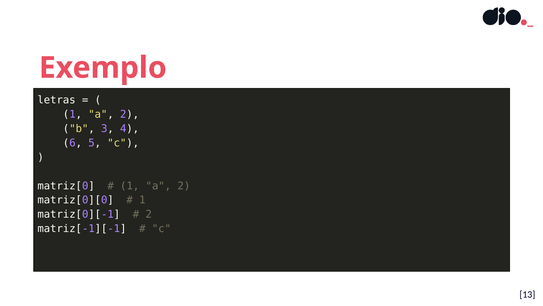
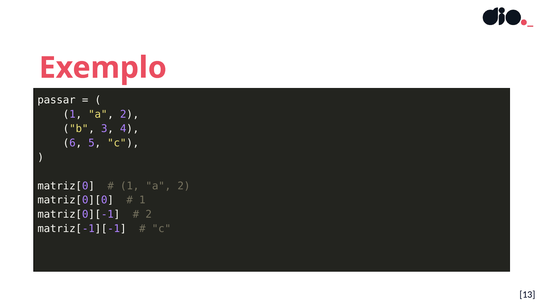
letras: letras -> passar (57, 100)
